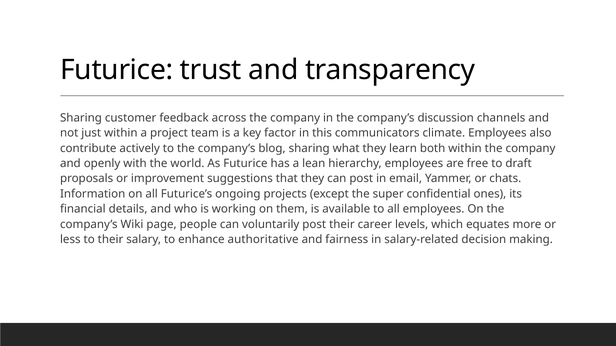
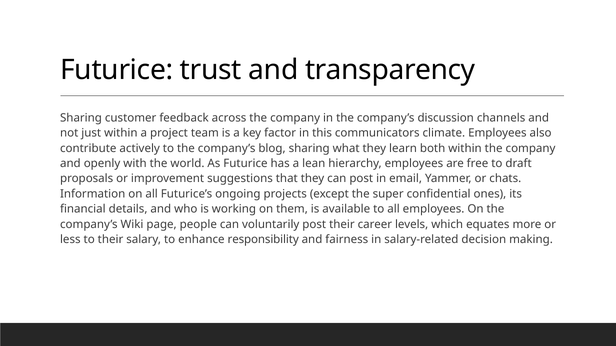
authoritative: authoritative -> responsibility (263, 240)
